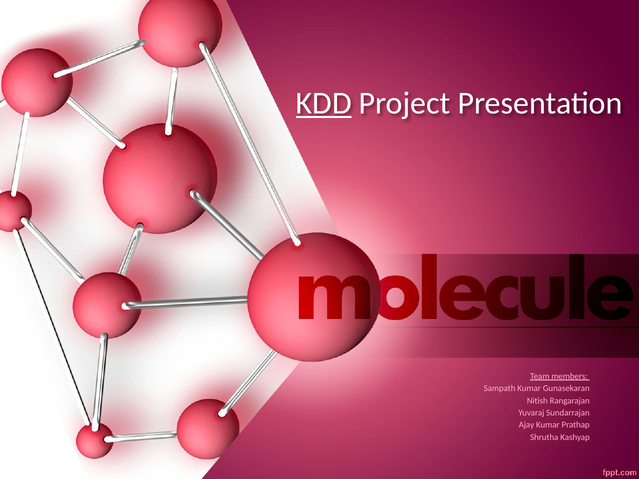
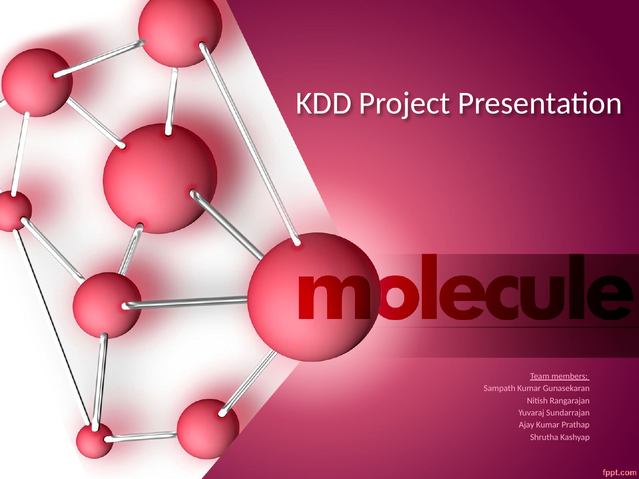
KDD underline: present -> none (324, 103)
